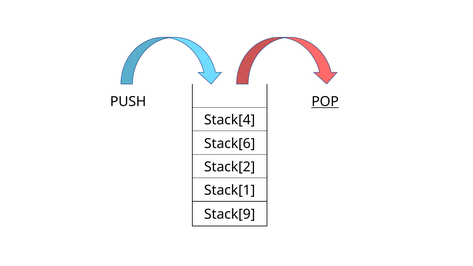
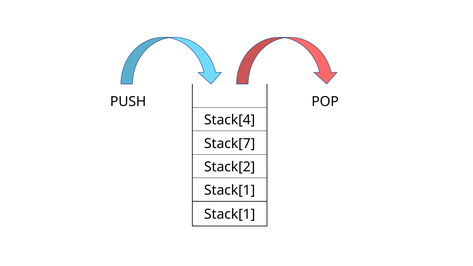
POP underline: present -> none (325, 102)
Stack[6: Stack[6 -> Stack[7 (230, 144)
Stack[9: Stack[9 -> Stack[1 (230, 214)
